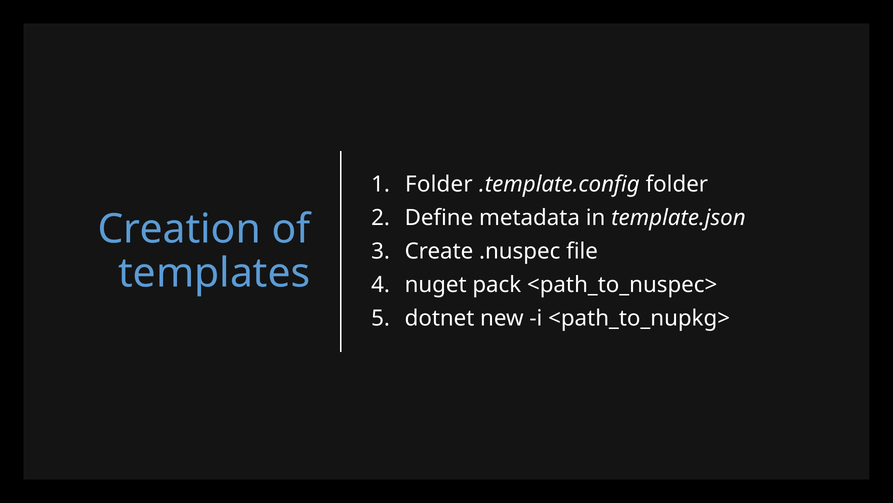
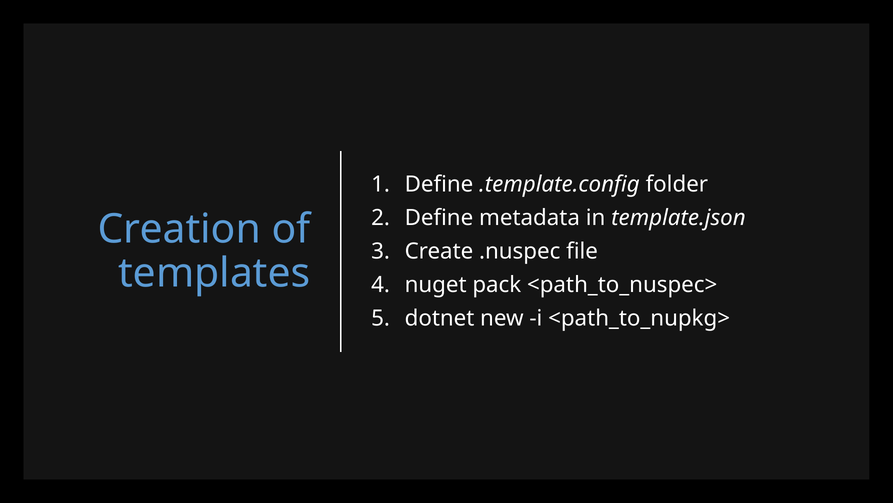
Folder: Folder -> Define (439, 184)
